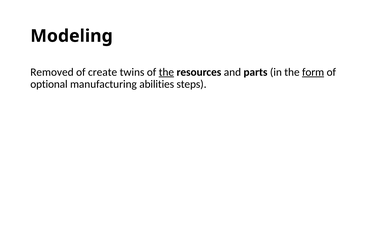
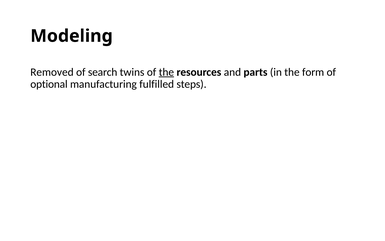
create: create -> search (103, 72)
form underline: present -> none (313, 72)
abilities: abilities -> fulfilled (157, 84)
